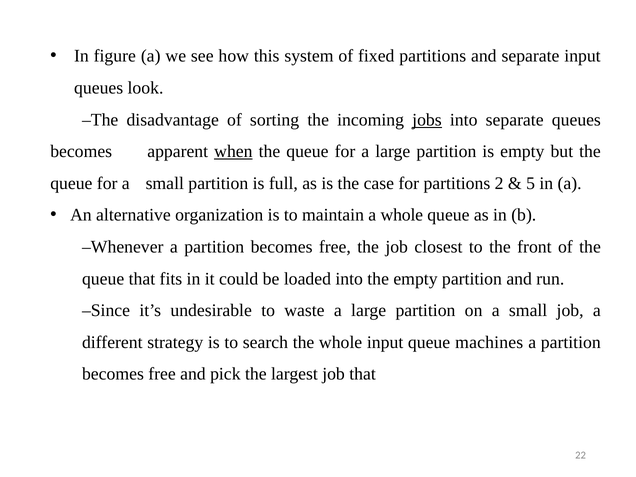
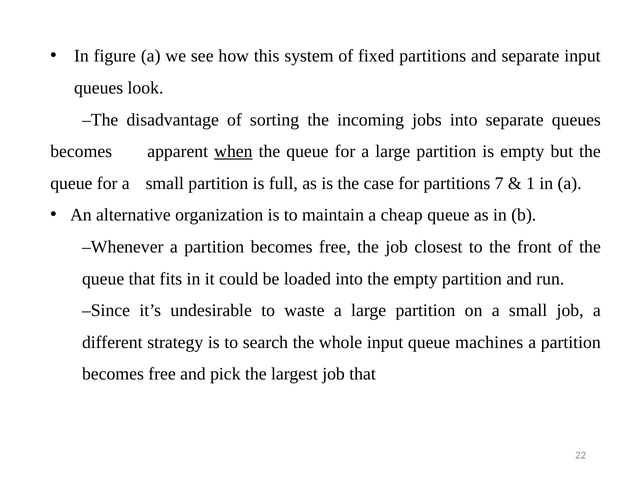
jobs underline: present -> none (427, 120)
2: 2 -> 7 (499, 183)
5: 5 -> 1 (531, 183)
a whole: whole -> cheap (402, 215)
